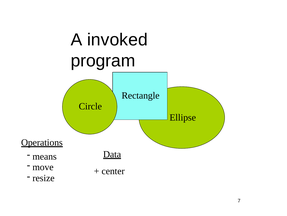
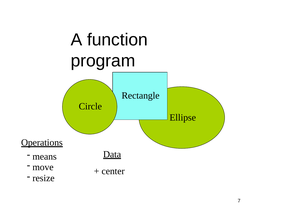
invoked: invoked -> function (117, 40)
